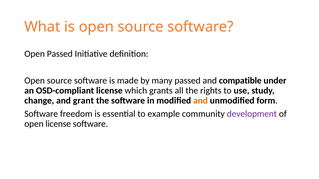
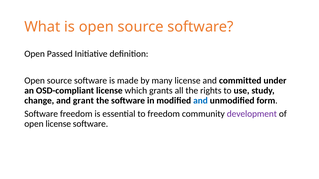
many passed: passed -> license (188, 81)
compatible: compatible -> committed (240, 81)
and colour: orange -> blue (200, 101)
to example: example -> freedom (164, 114)
